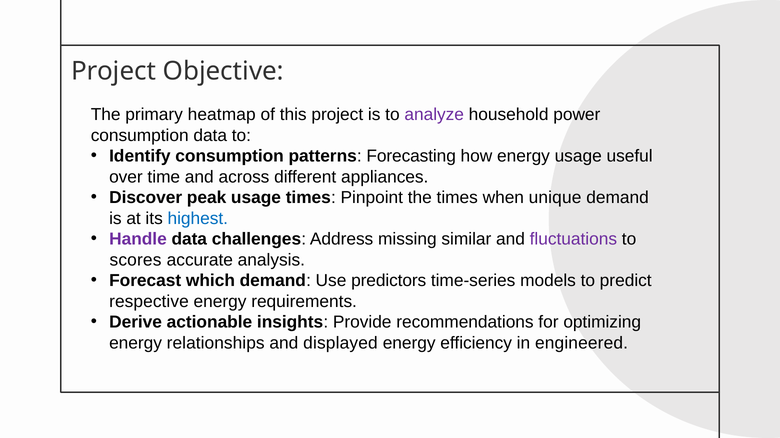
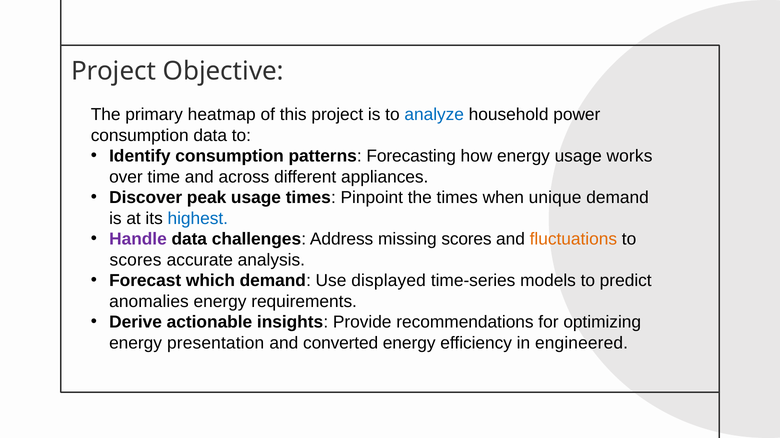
analyze colour: purple -> blue (434, 115)
useful: useful -> works (629, 156)
missing similar: similar -> scores (466, 240)
fluctuations colour: purple -> orange (573, 240)
predictors: predictors -> displayed (389, 281)
respective: respective -> anomalies (149, 302)
relationships: relationships -> presentation (216, 343)
displayed: displayed -> converted (341, 343)
